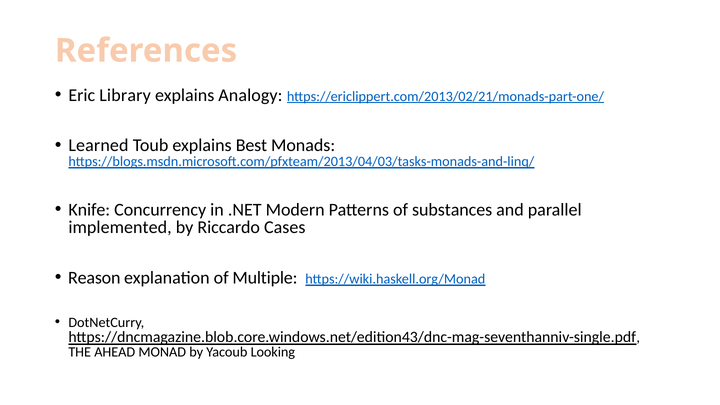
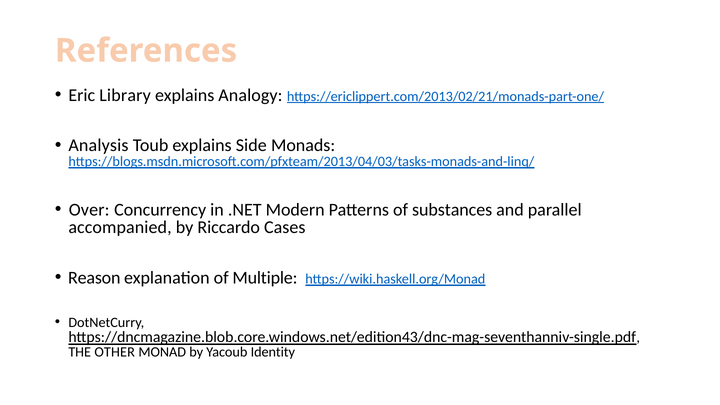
Learned: Learned -> Analysis (98, 146)
Best: Best -> Side (251, 146)
Knife: Knife -> Over (89, 210)
implemented: implemented -> accompanied (120, 227)
AHEAD: AHEAD -> OTHER (115, 352)
Looking: Looking -> Identity (273, 352)
